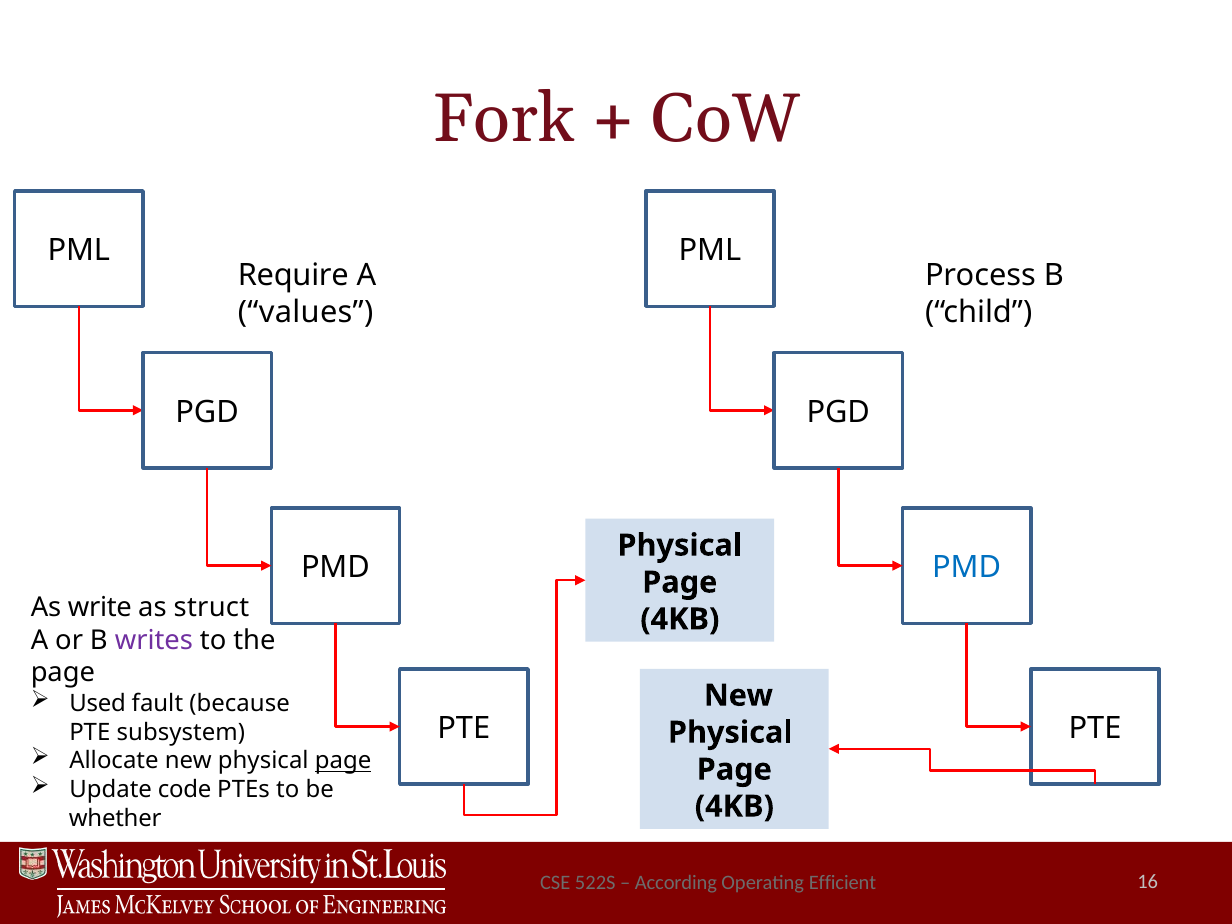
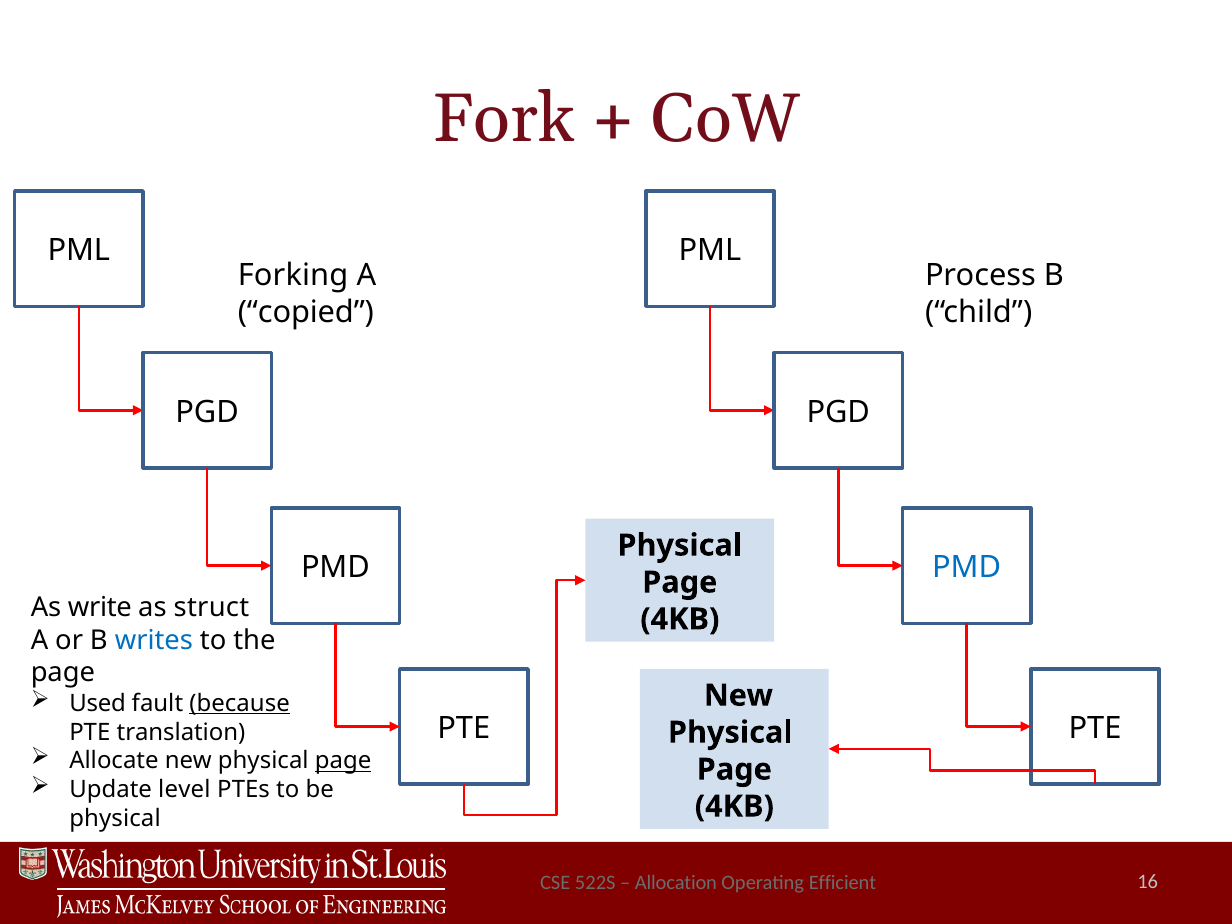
Require: Require -> Forking (293, 275)
values: values -> copied (306, 312)
writes colour: purple -> blue (154, 640)
because underline: none -> present (240, 703)
subsystem: subsystem -> translation (181, 732)
code: code -> level (184, 790)
whether: whether -> physical (115, 819)
According: According -> Allocation (676, 882)
